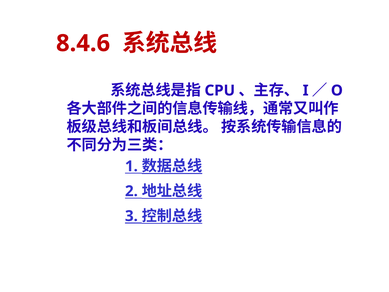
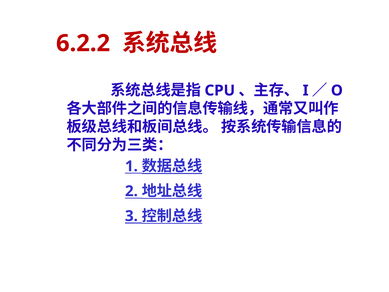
8.4.6: 8.4.6 -> 6.2.2 (83, 43)
